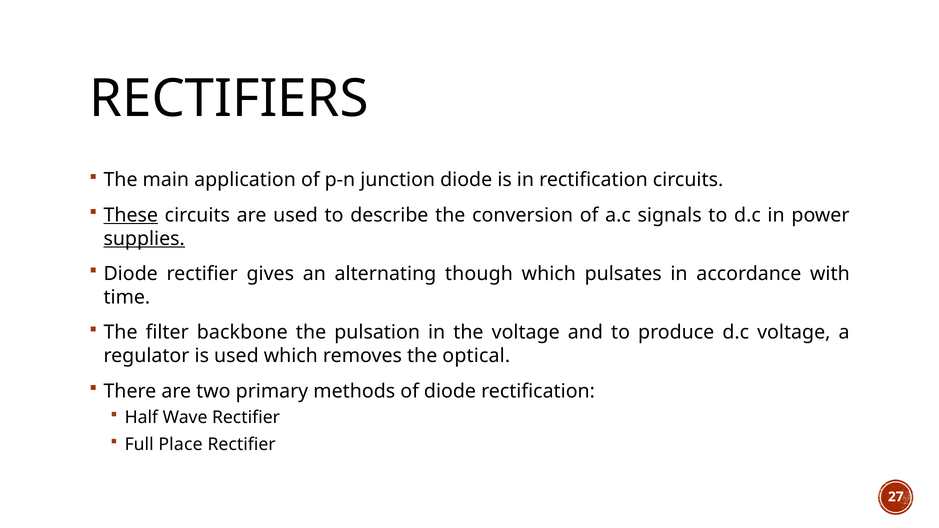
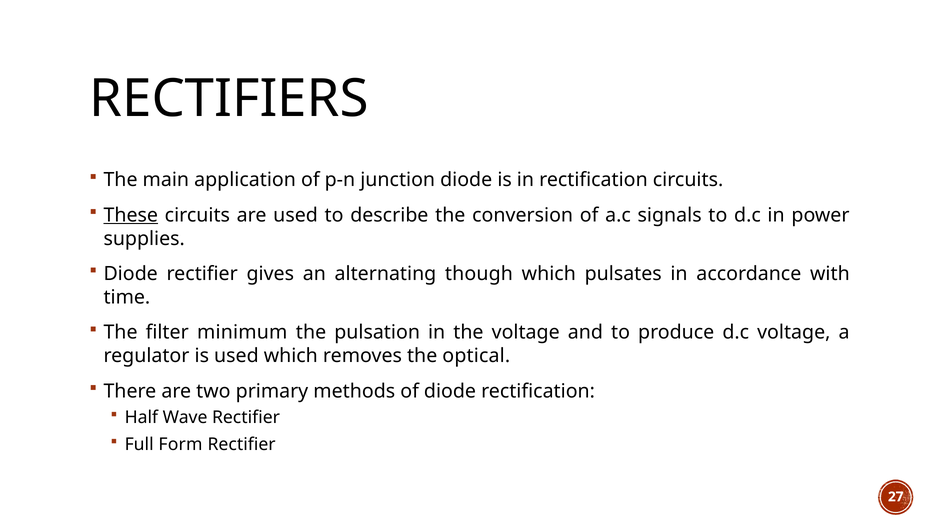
supplies underline: present -> none (144, 239)
backbone: backbone -> minimum (242, 333)
Place: Place -> Form (180, 444)
